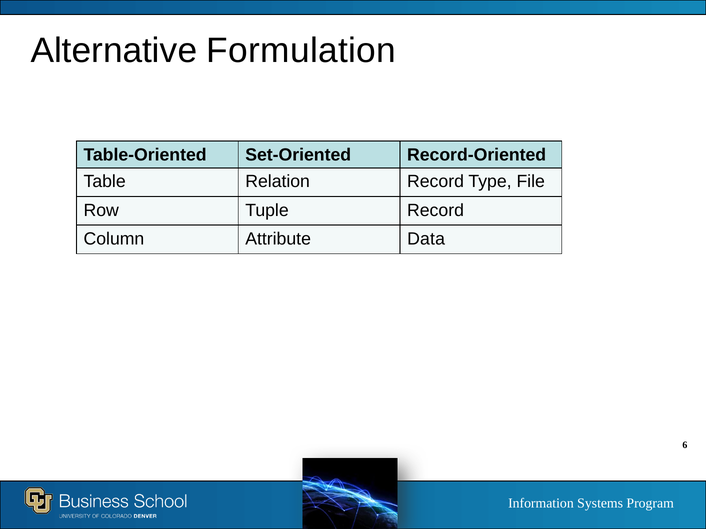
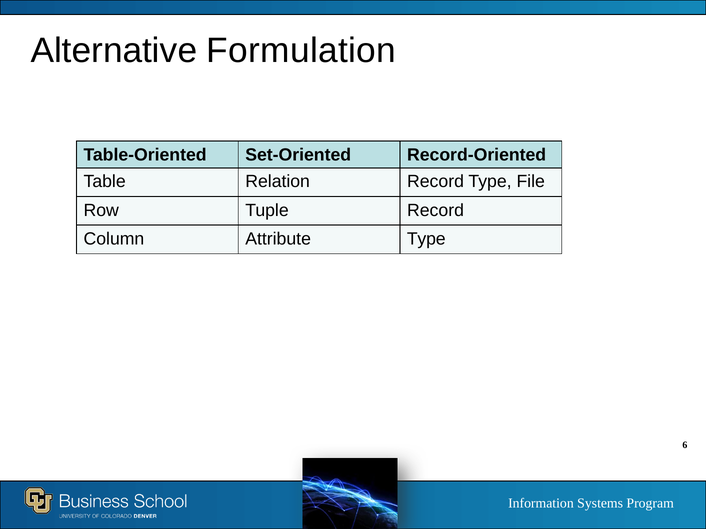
Attribute Data: Data -> Type (426, 239)
